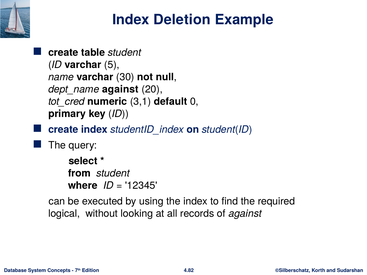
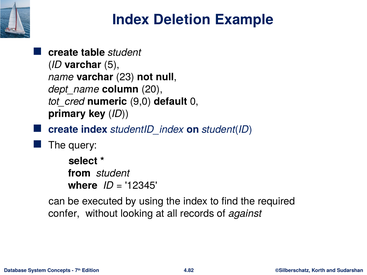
30: 30 -> 23 (125, 77)
dept_name against: against -> column (120, 89)
3,1: 3,1 -> 9,0 (141, 102)
logical: logical -> confer (64, 214)
